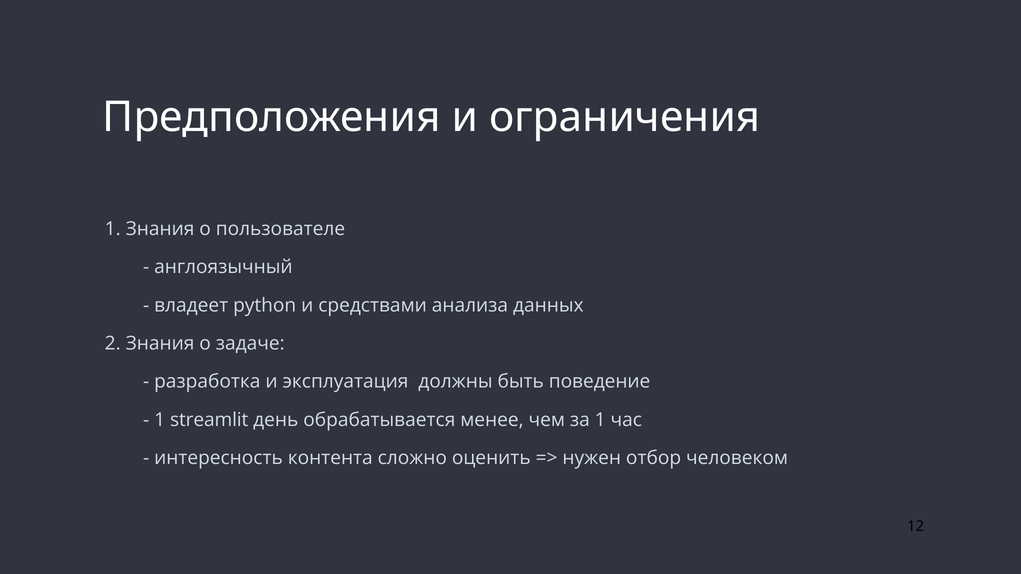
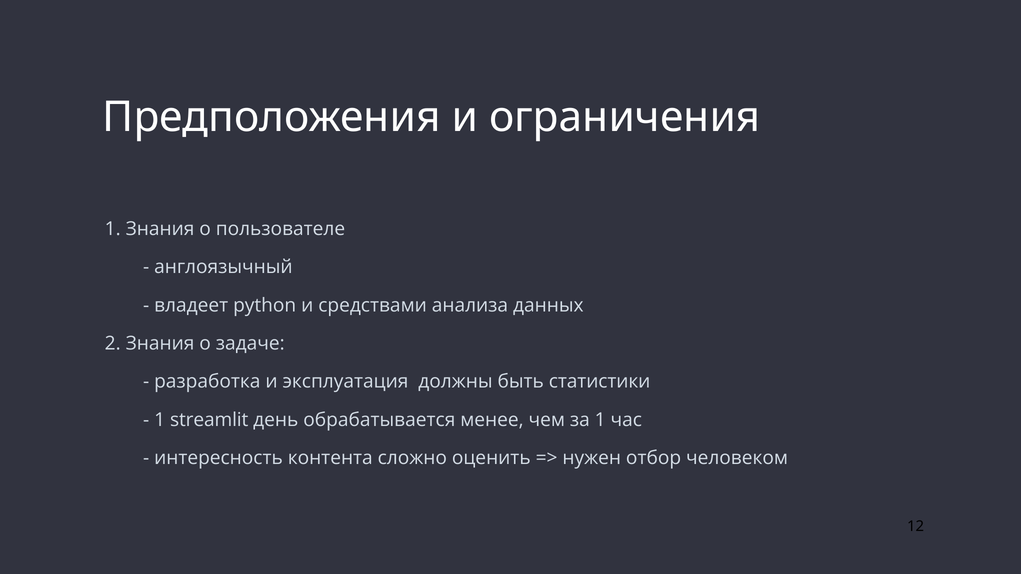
поведение: поведение -> статистики (600, 382)
